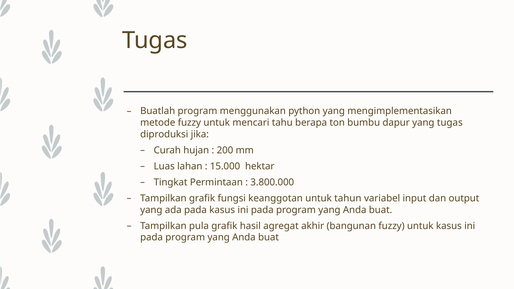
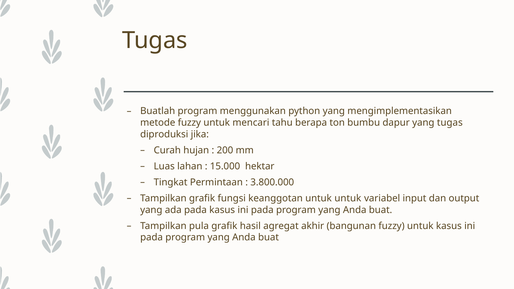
untuk tahun: tahun -> untuk (348, 198)
